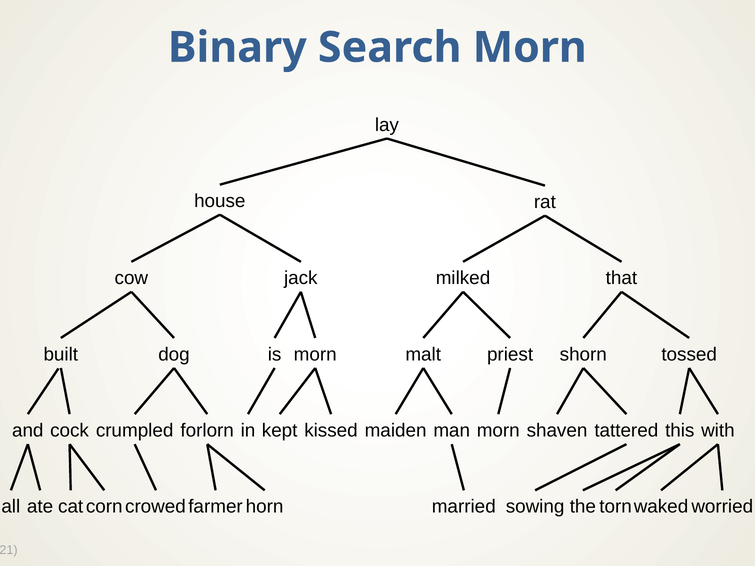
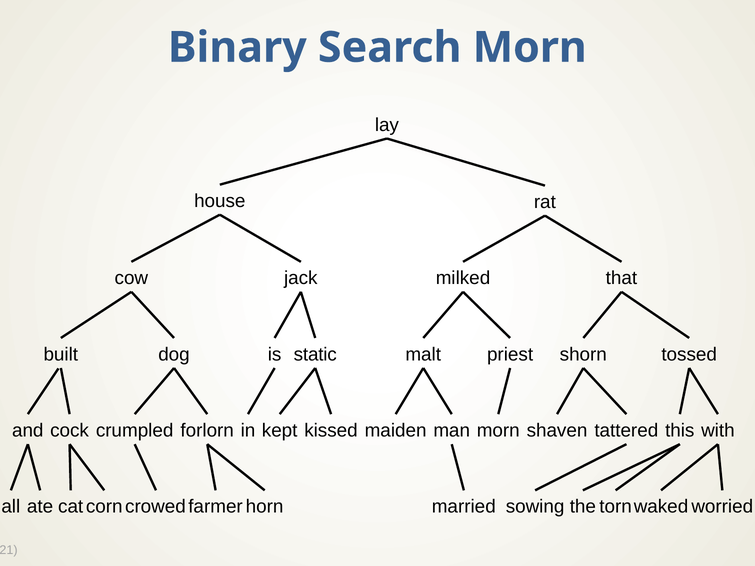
is morn: morn -> static (315, 354)
